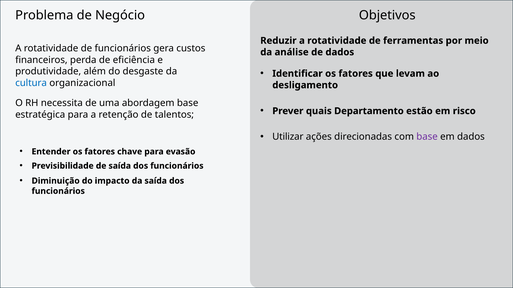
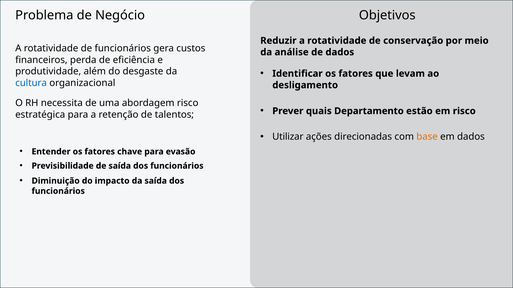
ferramentas: ferramentas -> conservação (413, 41)
abordagem base: base -> risco (188, 103)
base colour: purple -> orange (427, 137)
